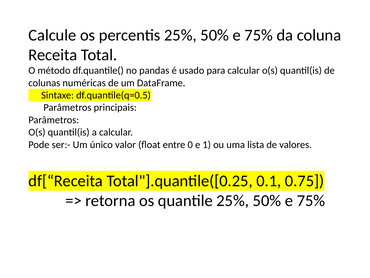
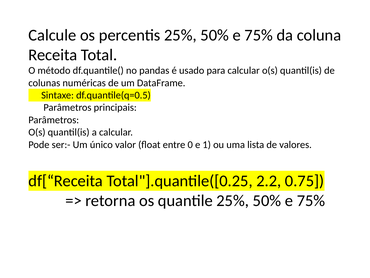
0.1: 0.1 -> 2.2 (269, 181)
